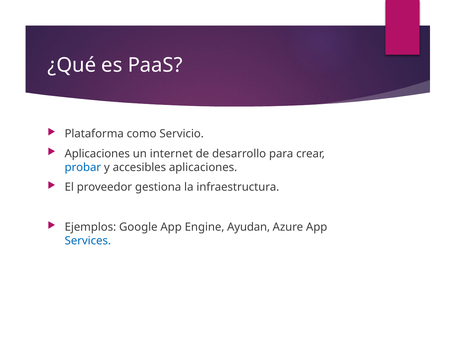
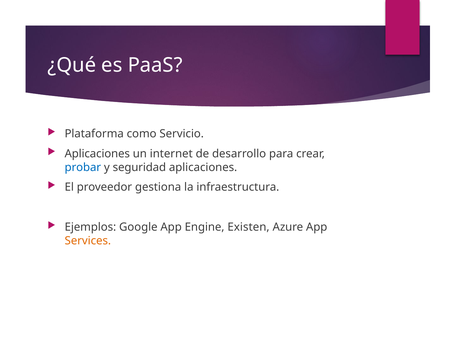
accesibles: accesibles -> seguridad (139, 167)
Ayudan: Ayudan -> Existen (248, 227)
Services colour: blue -> orange (88, 241)
